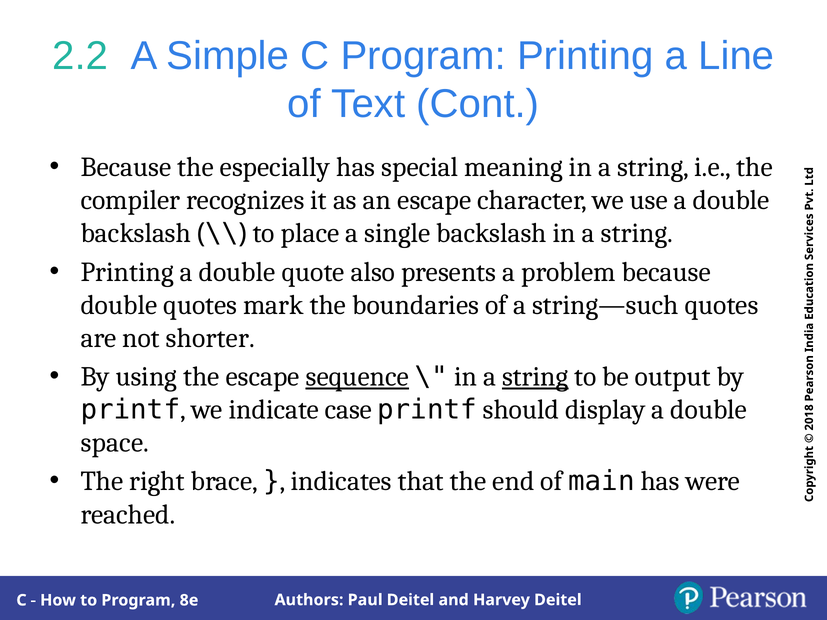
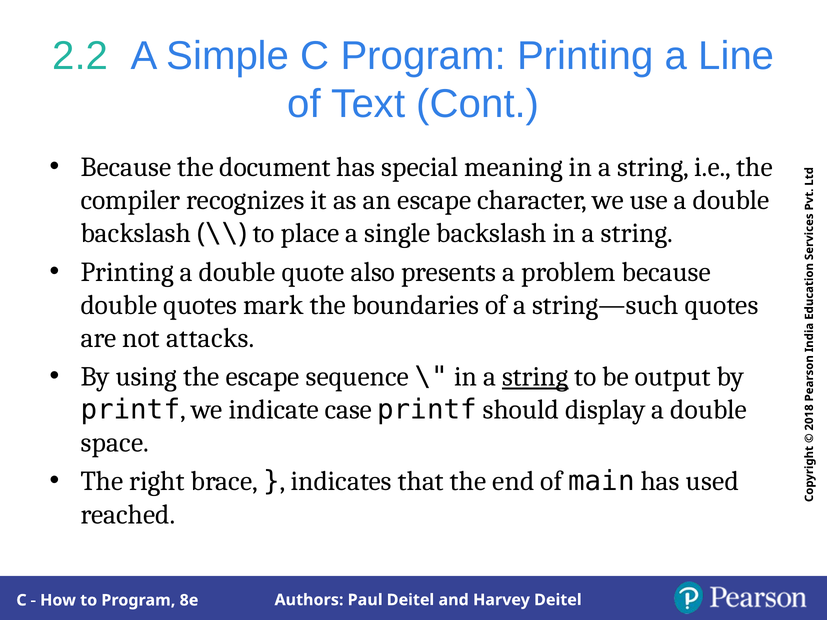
especially: especially -> document (275, 167)
shorter: shorter -> attacks (210, 338)
sequence underline: present -> none (357, 377)
were: were -> used (713, 482)
